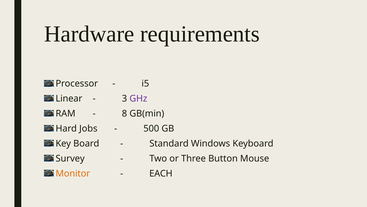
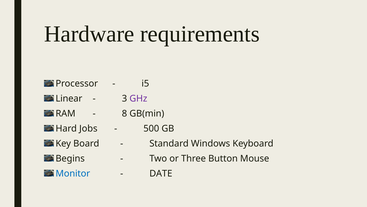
Survey: Survey -> Begins (70, 158)
Monitor colour: orange -> blue (73, 173)
EACH: EACH -> DATE (161, 173)
